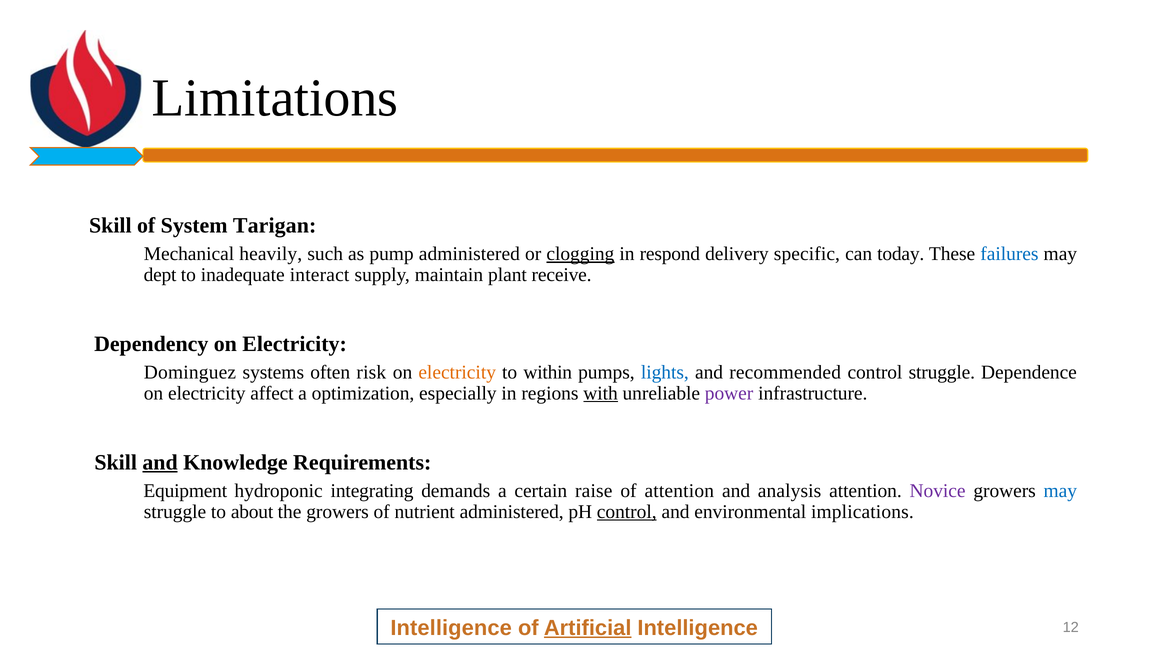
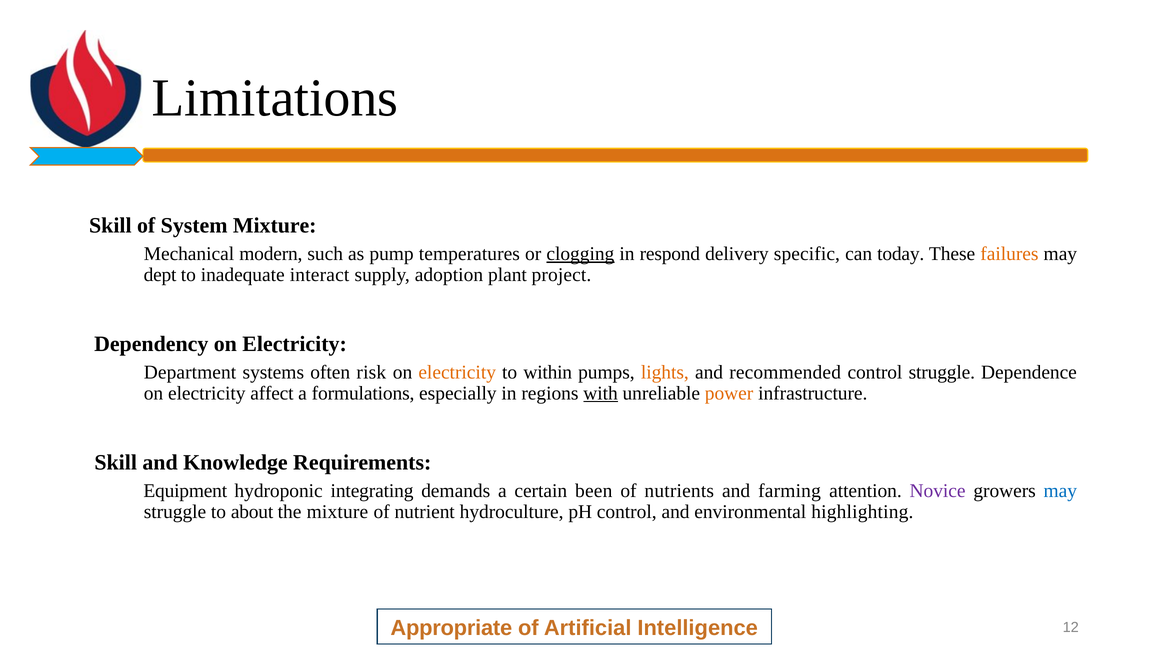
System Tarigan: Tarigan -> Mixture (275, 226)
heavily: heavily -> modern (271, 254)
pump administered: administered -> temperatures (469, 254)
failures colour: blue -> orange (1009, 254)
maintain: maintain -> adoption (449, 275)
receive: receive -> project (561, 275)
Dominguez: Dominguez -> Department (190, 372)
lights colour: blue -> orange (665, 372)
optimization: optimization -> formulations (363, 393)
power colour: purple -> orange (729, 393)
and underline: present -> none (160, 462)
raise: raise -> been (594, 491)
of attention: attention -> nutrients (679, 491)
analysis: analysis -> farming (790, 491)
the growers: growers -> mixture (337, 512)
nutrient administered: administered -> hydroculture (512, 512)
control underline: present -> none (627, 512)
implications: implications -> highlighting (862, 512)
Intelligence: Intelligence -> Appropriate (451, 628)
Artificial underline: present -> none (588, 628)
